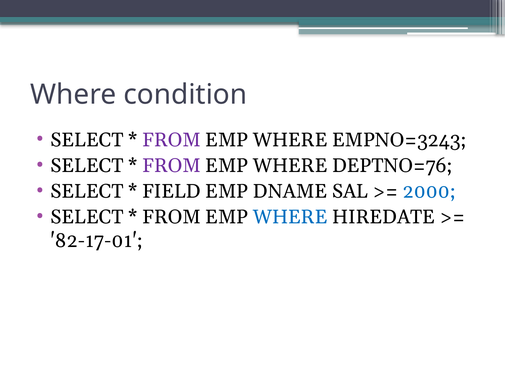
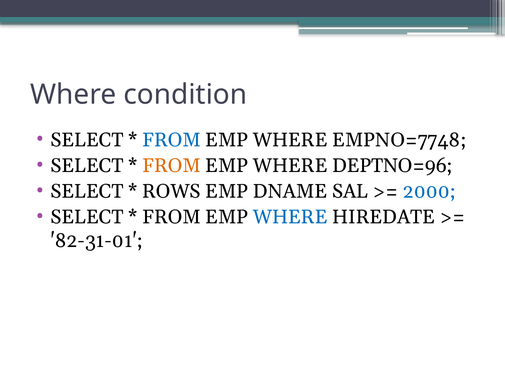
FROM colour: purple -> blue (171, 140)
EMPNO=3243: EMPNO=3243 -> EMPNO=7748 (399, 140)
FROM colour: purple -> orange (171, 166)
DEPTNO=76: DEPTNO=76 -> DEPTNO=96 (392, 166)
FIELD: FIELD -> ROWS (171, 191)
82-17-01: 82-17-01 -> 82-31-01 (97, 241)
